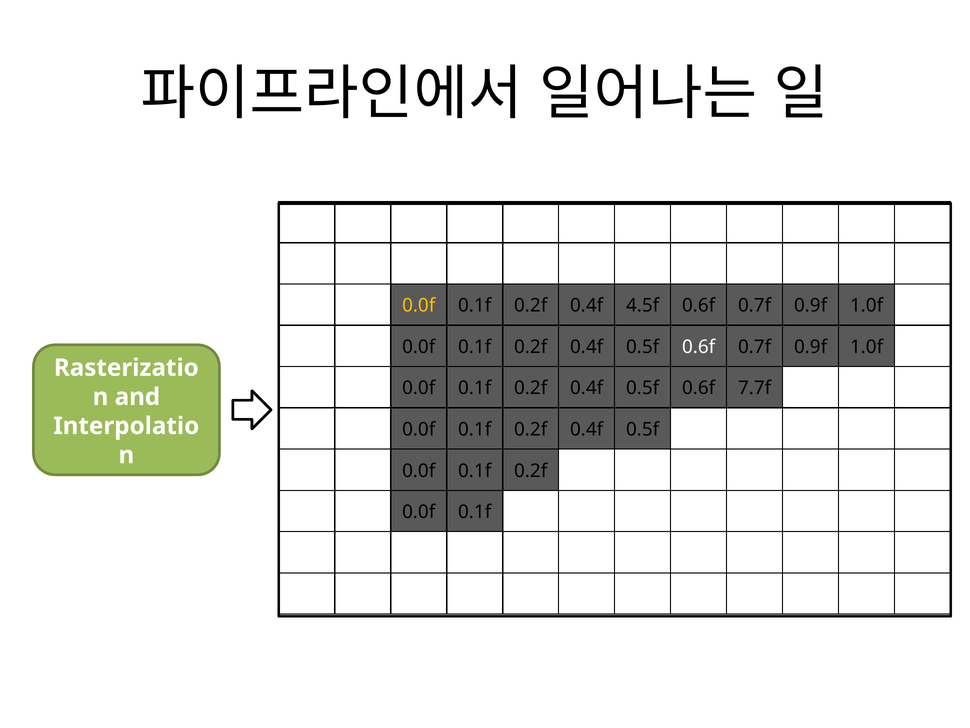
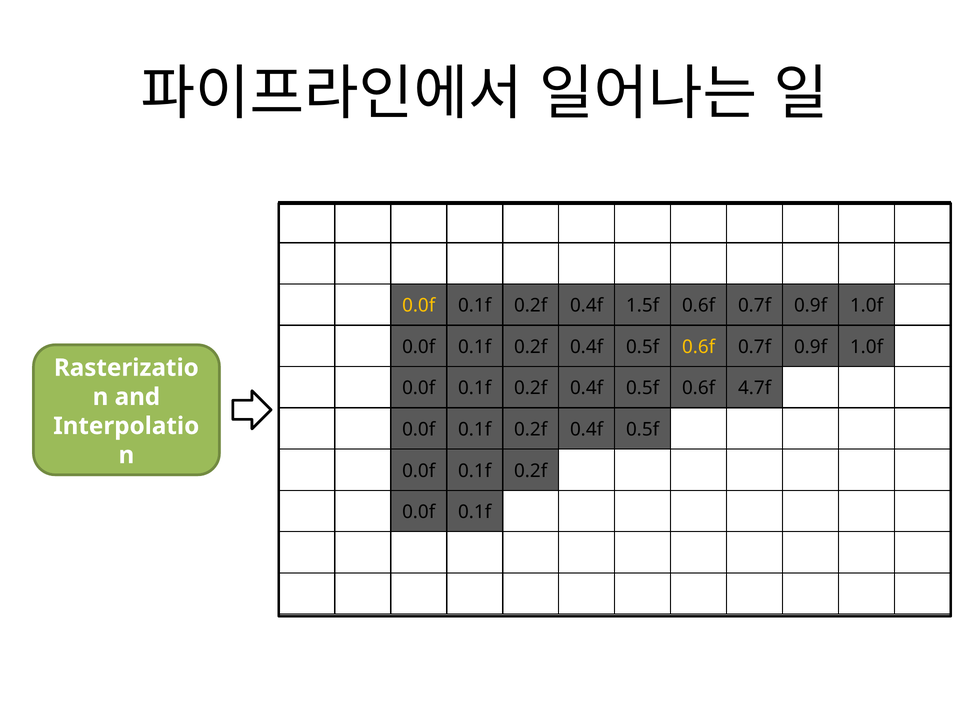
4.5f: 4.5f -> 1.5f (643, 306)
0.6f colour: white -> yellow (699, 347)
7.7f: 7.7f -> 4.7f (755, 388)
